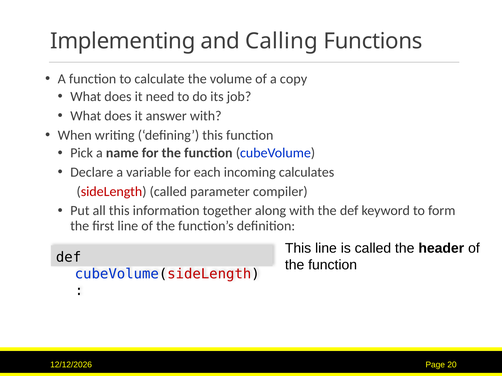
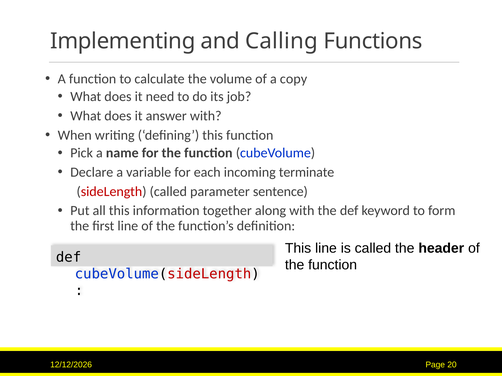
calculates: calculates -> terminate (307, 172)
compiler: compiler -> sentence (280, 192)
